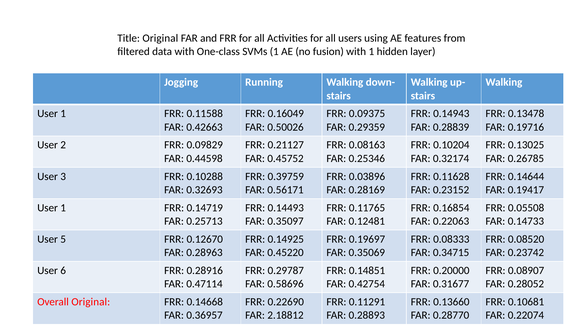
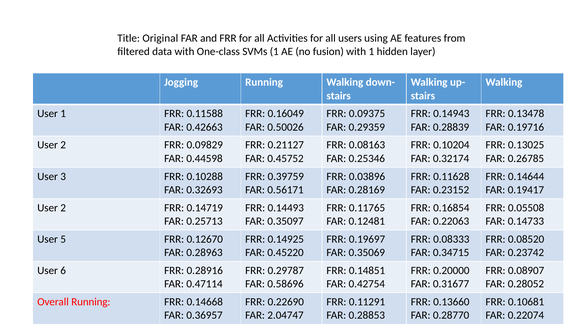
1: 1 -> 2 (63, 208)
Overall Original: Original -> Running (91, 302)
2.18812: 2.18812 -> 2.04747 (286, 315)
0.28893: 0.28893 -> 0.28853 (367, 315)
